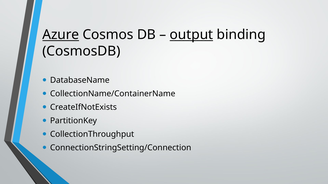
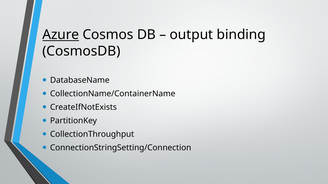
output underline: present -> none (191, 35)
